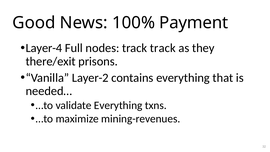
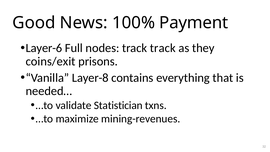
Layer-4: Layer-4 -> Layer-6 (44, 48)
there/exit: there/exit -> coins/exit (51, 61)
Layer-2: Layer-2 -> Layer-8 (90, 78)
validate Everything: Everything -> Statistician (118, 105)
